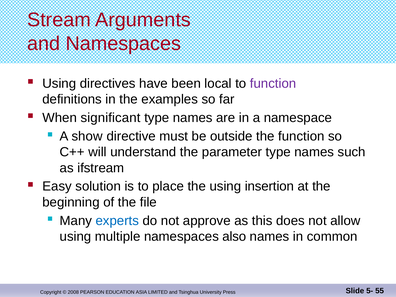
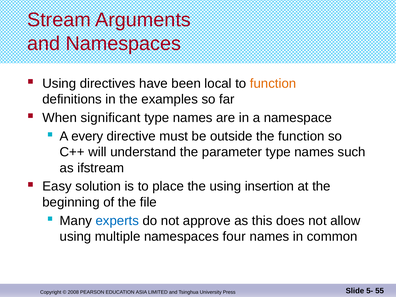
function colour: purple -> orange (273, 83)
show: show -> every (87, 136)
also: also -> four (234, 237)
